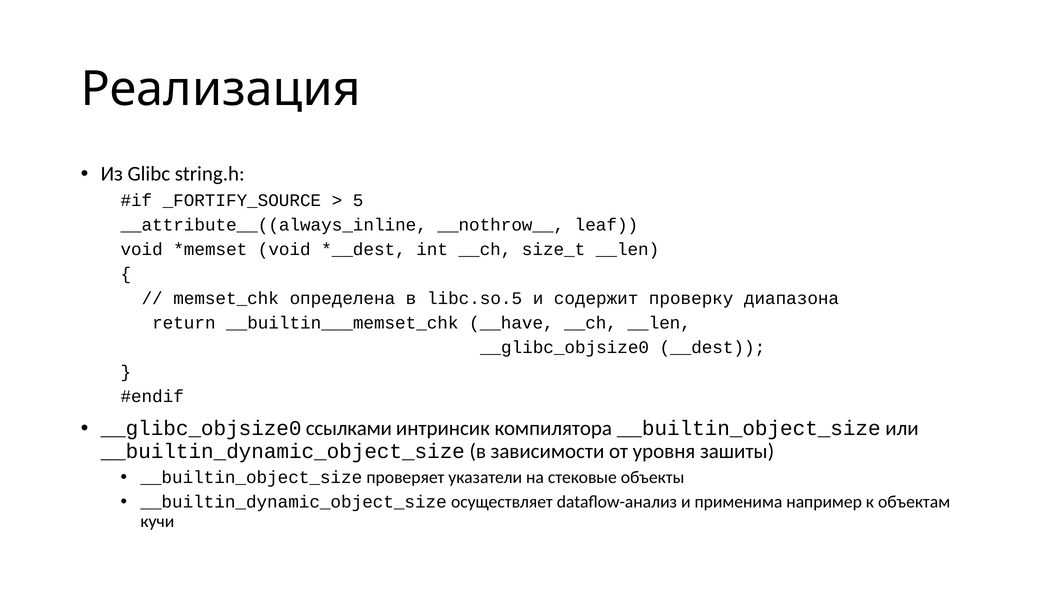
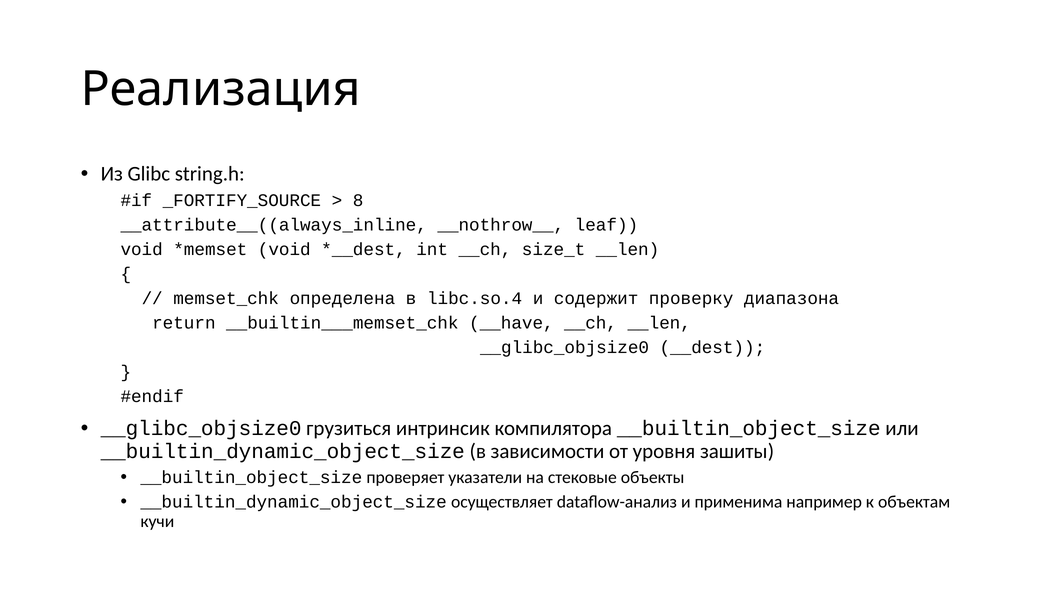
5: 5 -> 8 (358, 200)
libc.so.5: libc.so.5 -> libc.so.4 (475, 299)
ссылками: ссылками -> грузиться (349, 429)
